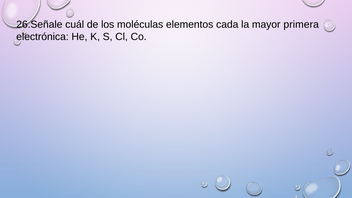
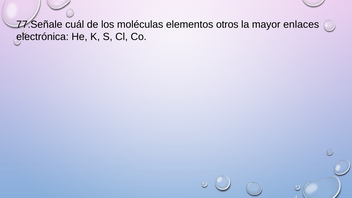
26.Señale: 26.Señale -> 77.Señale (39, 24)
cada: cada -> otros (227, 24)
primera: primera -> enlaces (301, 24)
